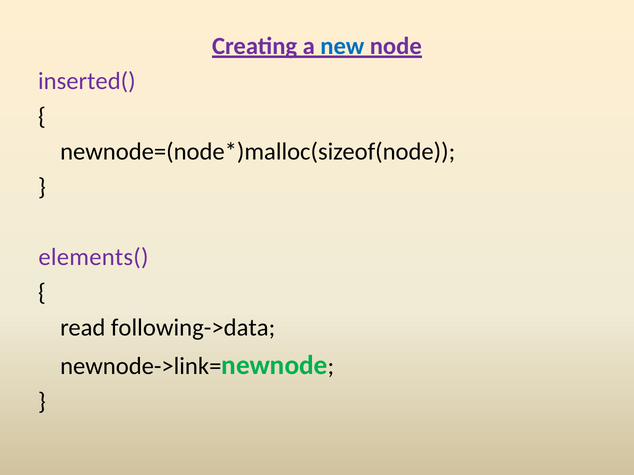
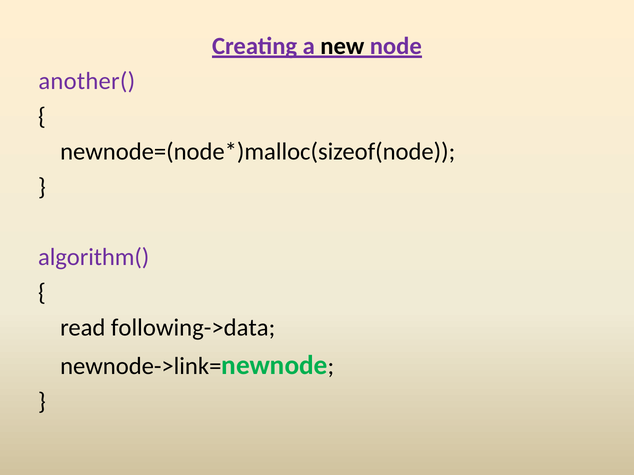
new colour: blue -> black (342, 46)
inserted(: inserted( -> another( (87, 81)
elements(: elements( -> algorithm( (94, 258)
